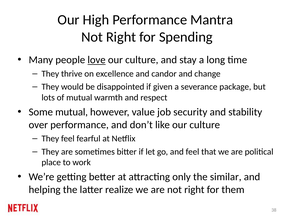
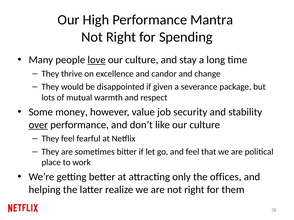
Some mutual: mutual -> money (71, 112)
over underline: none -> present (38, 125)
similar: similar -> offices (226, 177)
